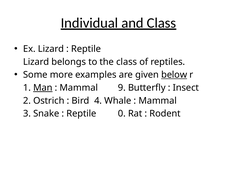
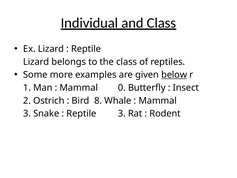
Man underline: present -> none (43, 88)
9: 9 -> 0 (122, 88)
4: 4 -> 8 (98, 100)
Reptile 0: 0 -> 3 (122, 113)
